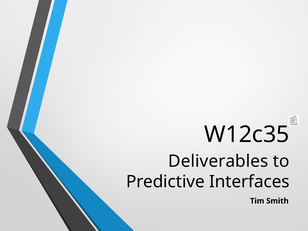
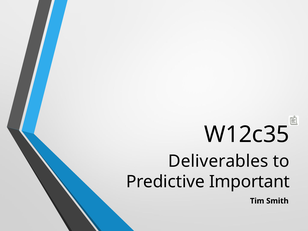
Interfaces: Interfaces -> Important (249, 182)
